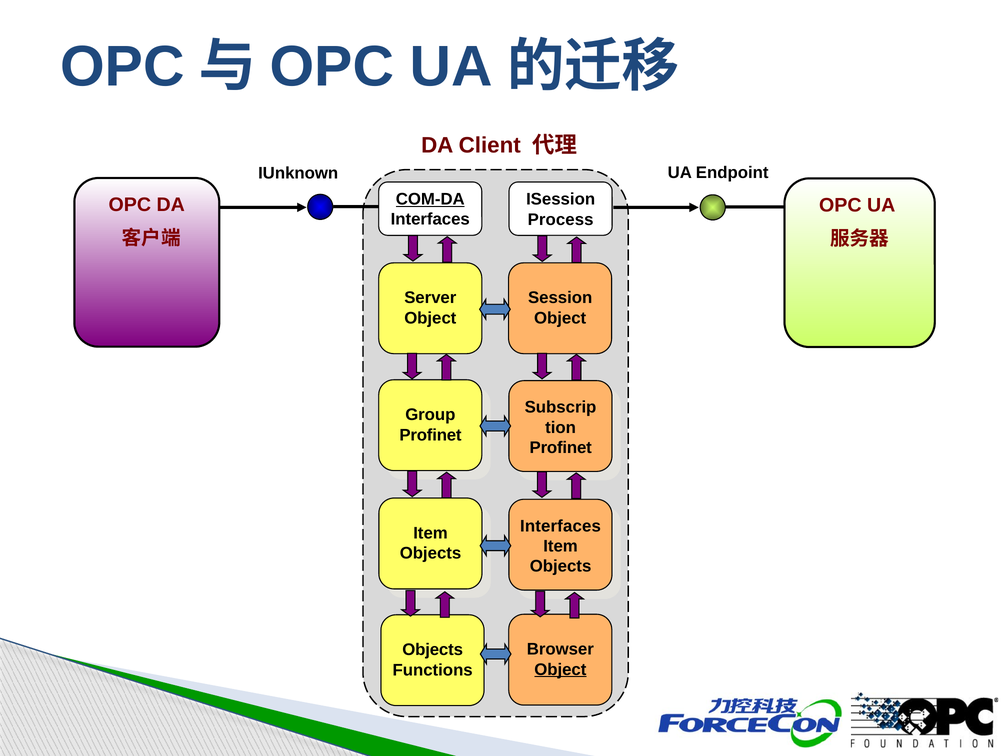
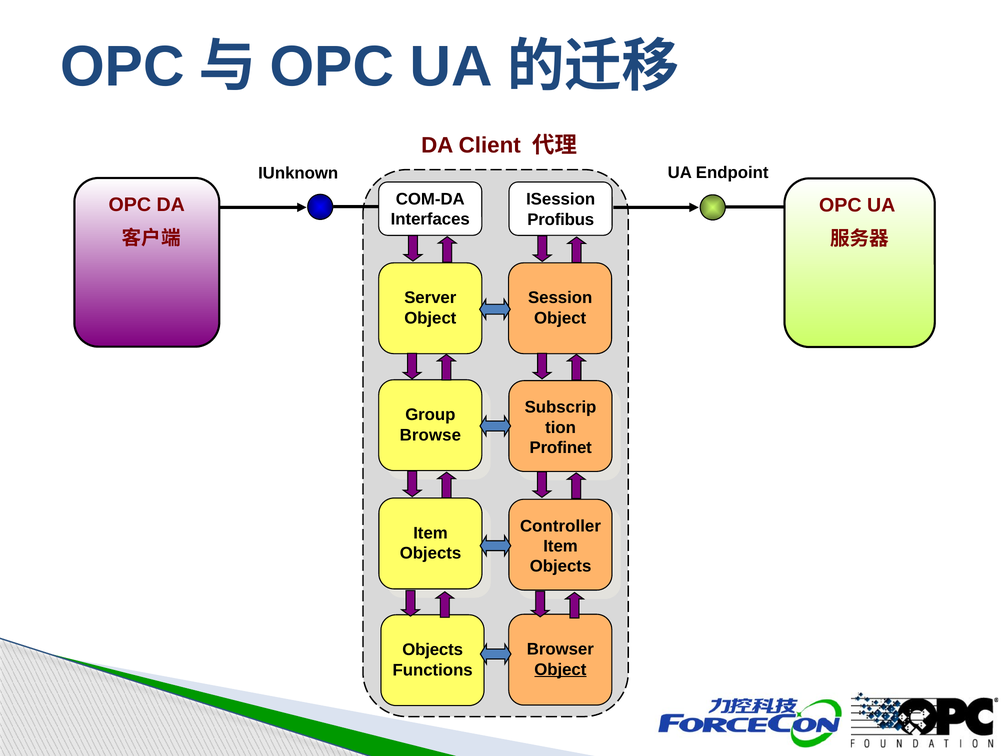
COM-DA underline: present -> none (430, 199)
Process: Process -> Profibus (561, 220)
Profinet: Profinet -> Browse (430, 435)
Interfaces: Interfaces -> Controller (560, 526)
